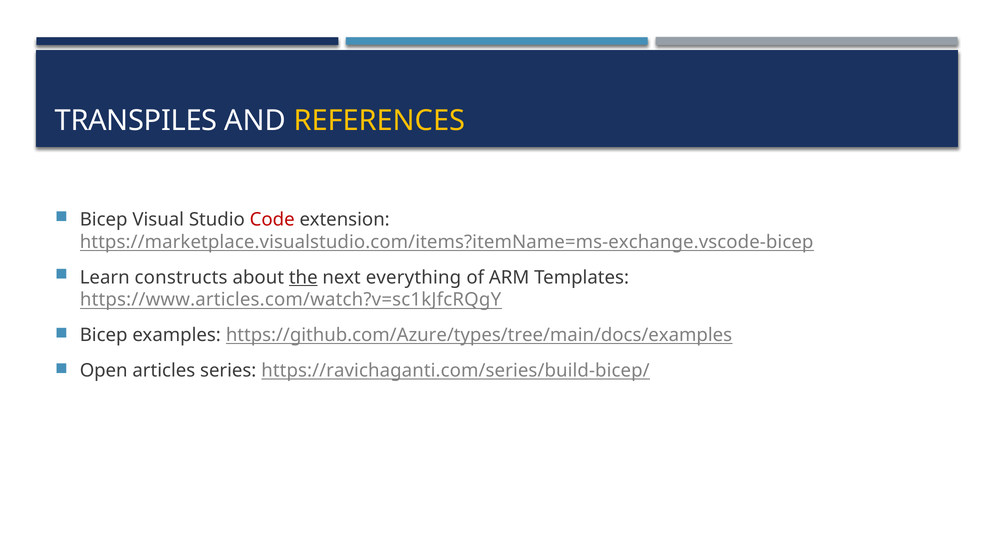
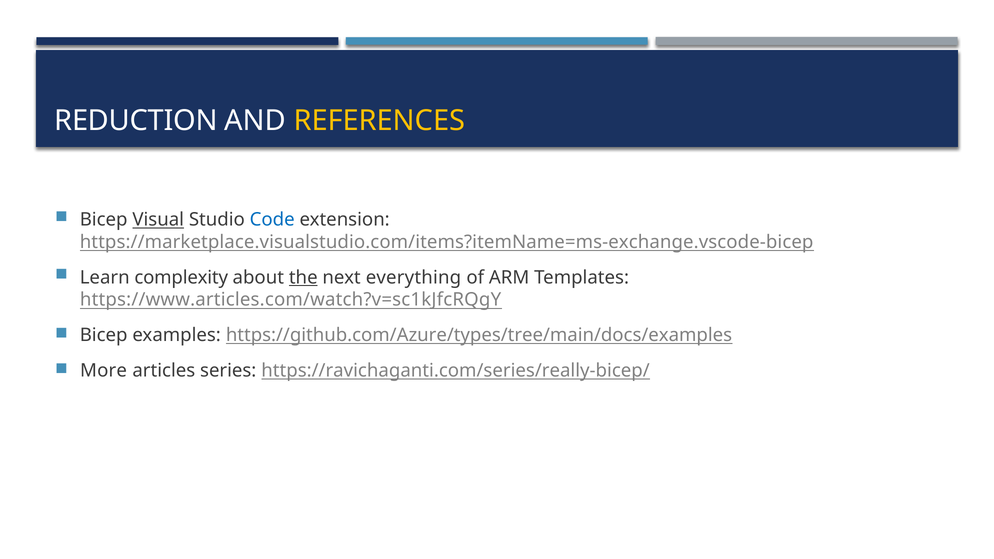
TRANSPILES: TRANSPILES -> REDUCTION (136, 121)
Visual underline: none -> present (158, 220)
Code colour: red -> blue (272, 220)
constructs: constructs -> complexity (181, 278)
Open: Open -> More (104, 371)
https://ravichaganti.com/series/build-bicep/: https://ravichaganti.com/series/build-bicep/ -> https://ravichaganti.com/series/really-bicep/ (456, 371)
